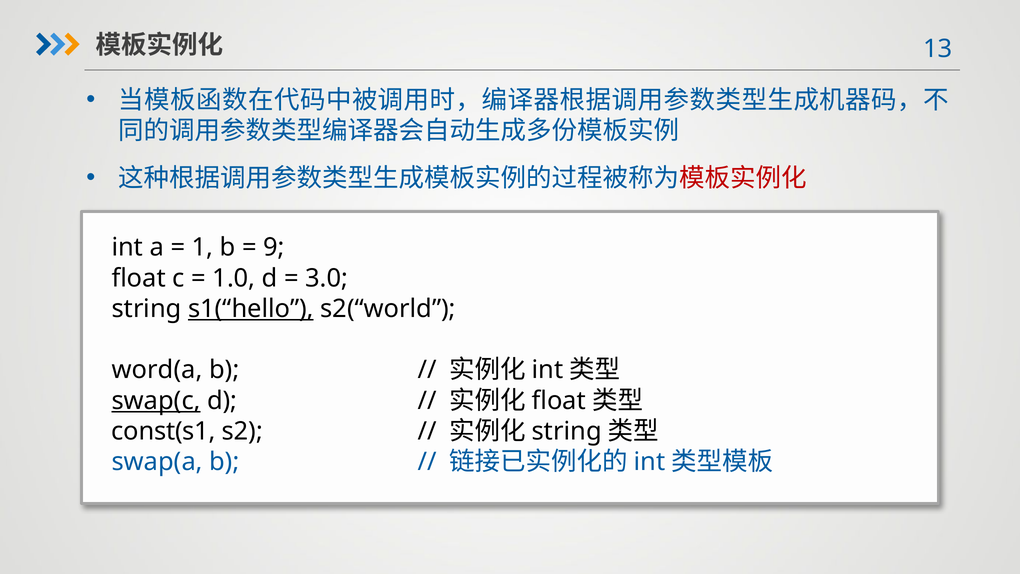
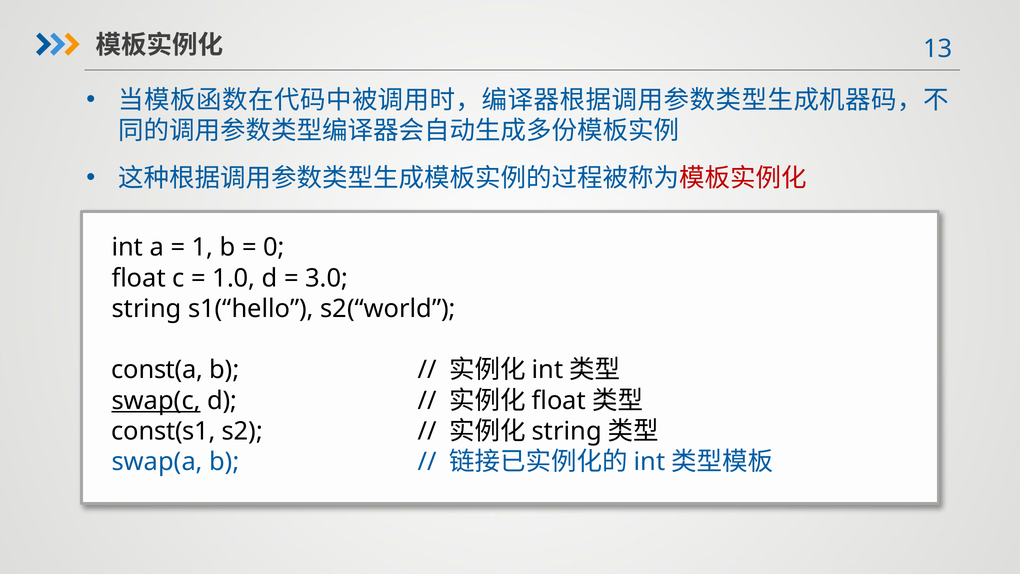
9: 9 -> 0 (274, 247)
s1(“hello underline: present -> none (251, 309)
word(a: word(a -> const(a (157, 370)
